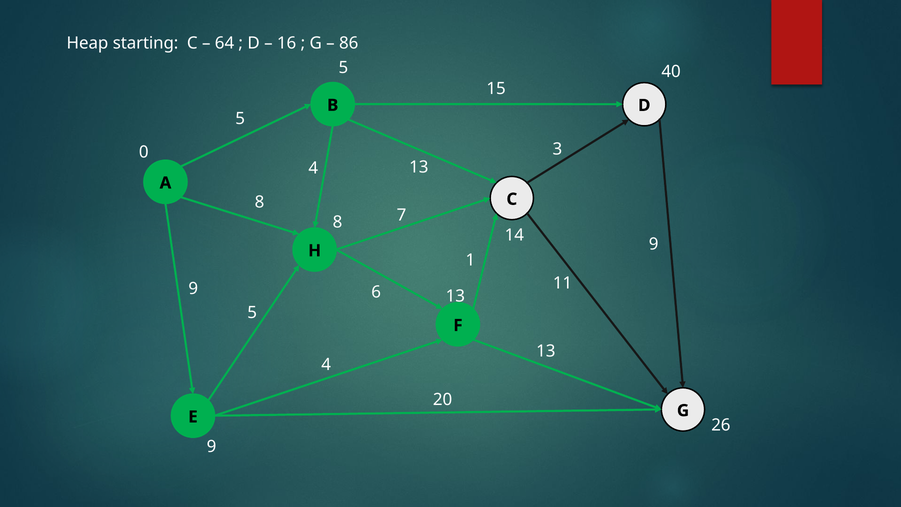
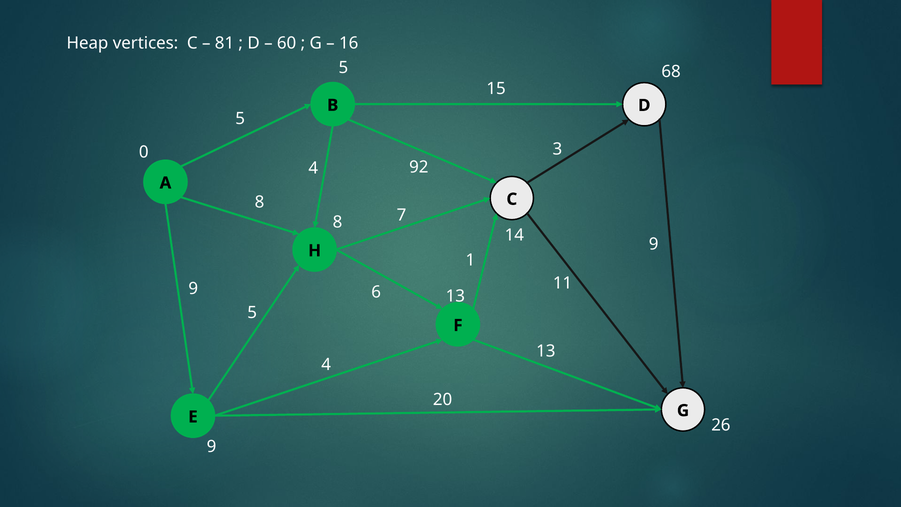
starting: starting -> vertices (146, 43)
64: 64 -> 81 (225, 43)
16: 16 -> 60 (287, 43)
86: 86 -> 16 (349, 43)
40: 40 -> 68 (671, 72)
4 13: 13 -> 92 (419, 167)
